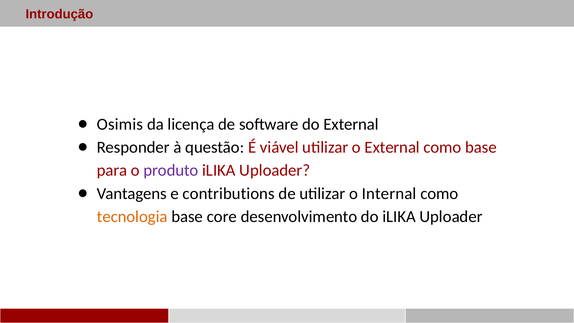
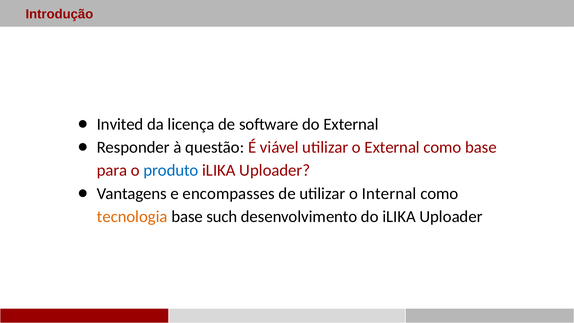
Osimis: Osimis -> Invited (120, 124)
produto colour: purple -> blue (171, 170)
contributions: contributions -> encompasses (229, 193)
core: core -> such (222, 217)
